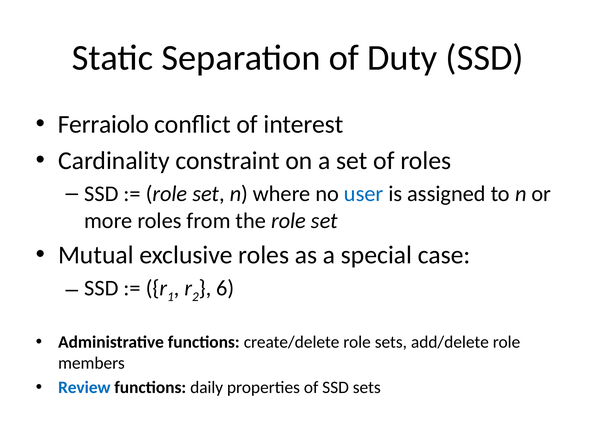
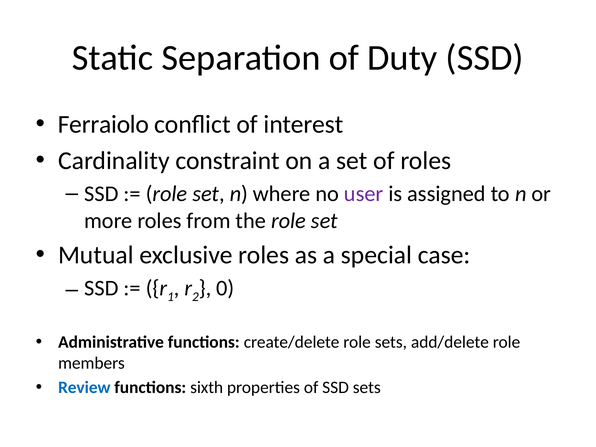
user colour: blue -> purple (364, 194)
6: 6 -> 0 (225, 288)
daily: daily -> sixth (207, 387)
